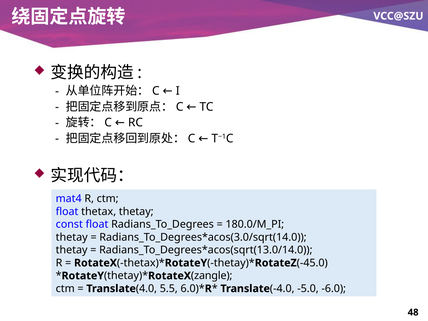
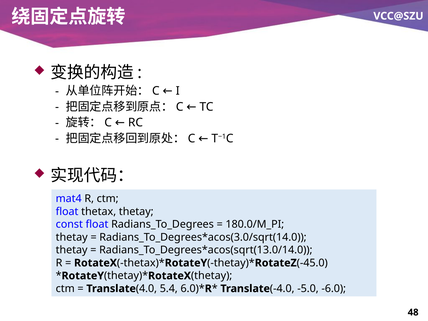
zangle: zangle -> thetay (212, 276)
5.5: 5.5 -> 5.4 (169, 289)
